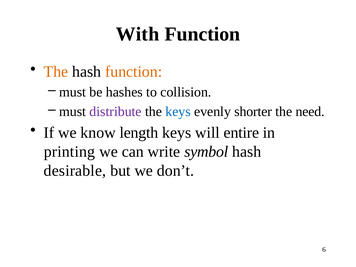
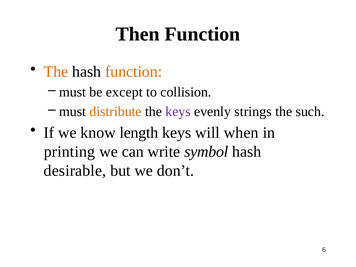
With: With -> Then (138, 34)
hashes: hashes -> except (124, 92)
distribute colour: purple -> orange (116, 112)
keys colour: blue -> purple (178, 112)
shorter: shorter -> strings (253, 112)
need: need -> such (310, 112)
entire: entire -> when (241, 133)
